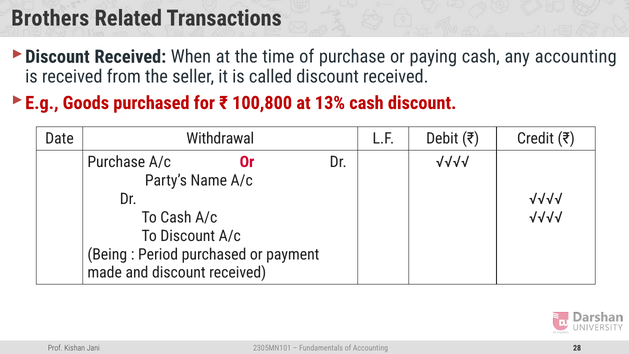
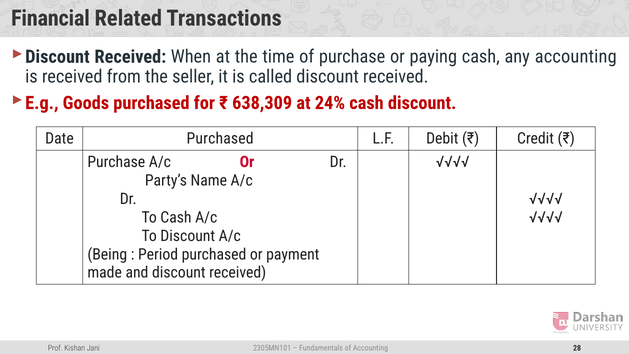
Brothers: Brothers -> Financial (50, 18)
100,800: 100,800 -> 638,309 (262, 103)
13%: 13% -> 24% (330, 103)
Date Withdrawal: Withdrawal -> Purchased (220, 139)
